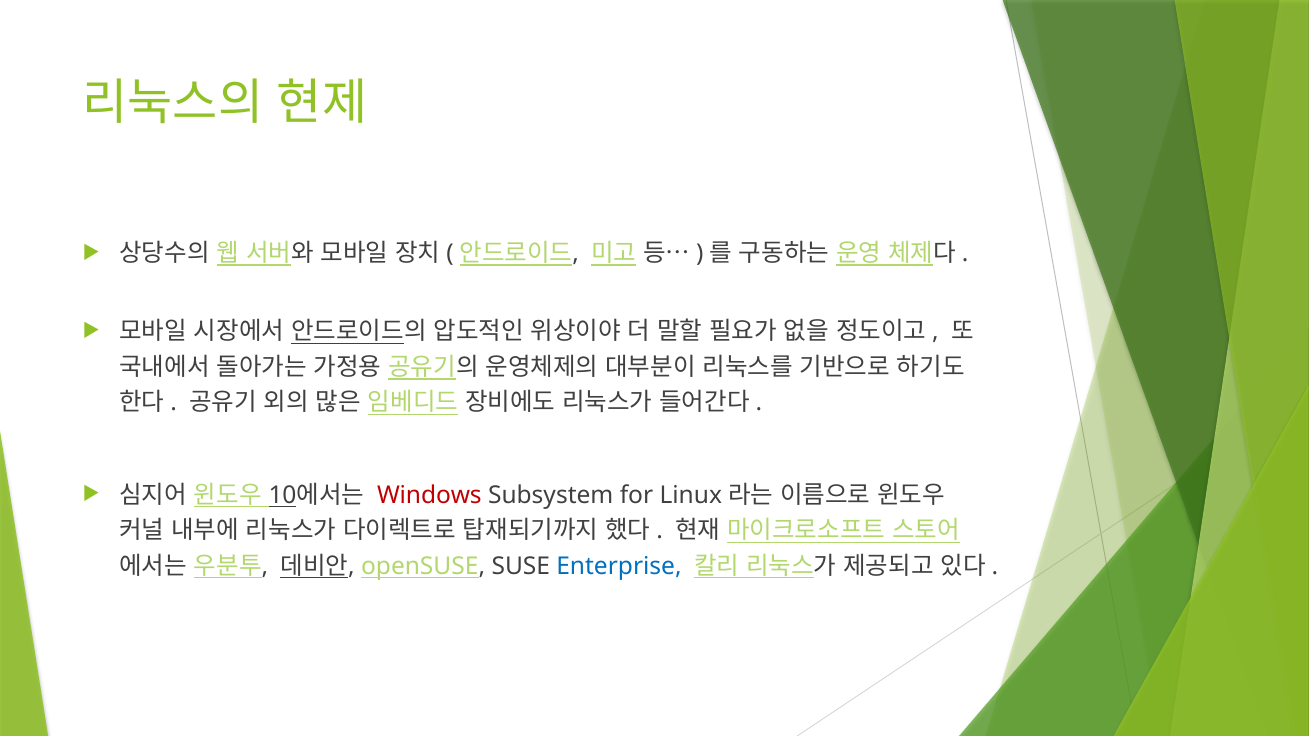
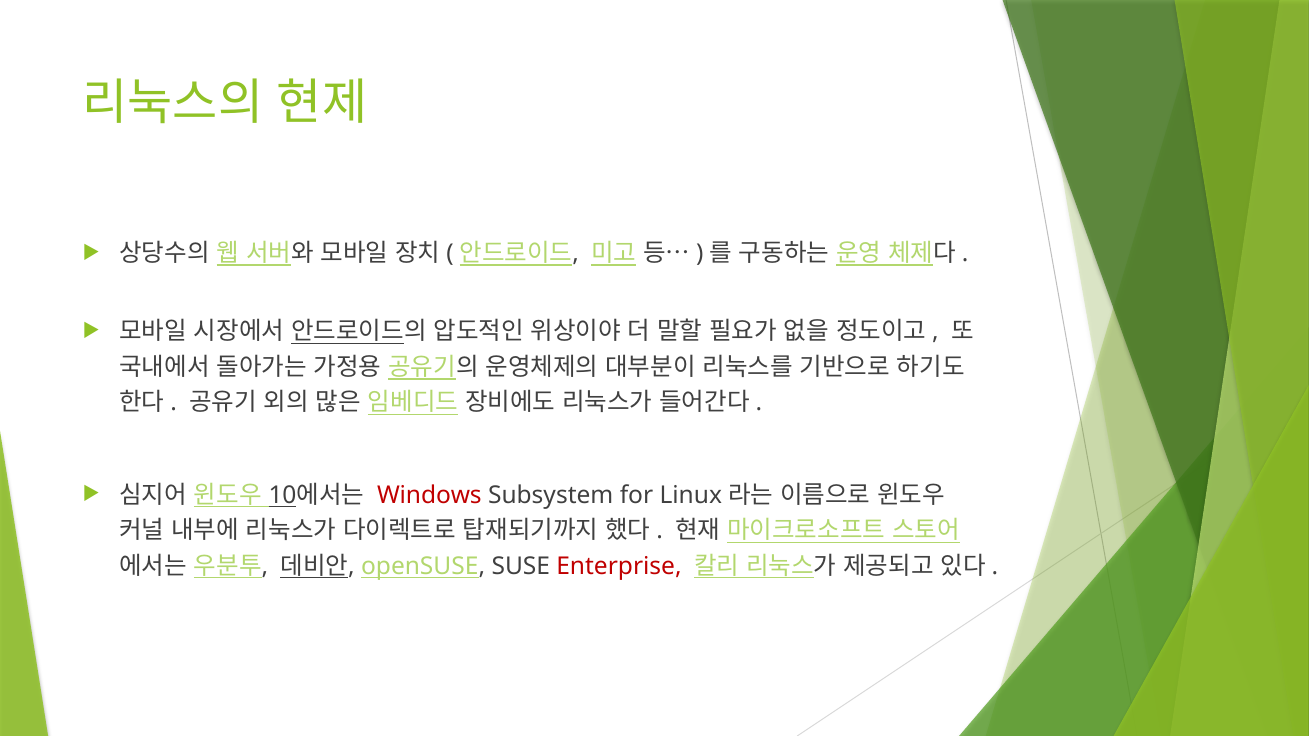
Enterprise colour: blue -> red (619, 566)
